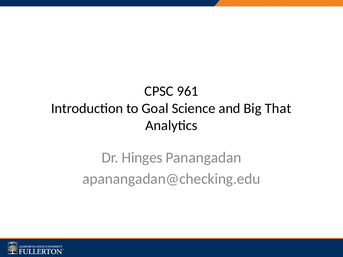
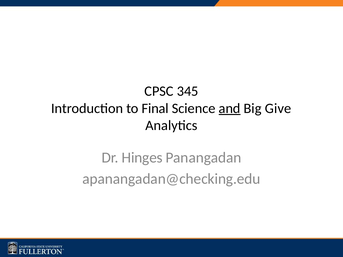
961: 961 -> 345 (188, 91)
Goal: Goal -> Final (155, 108)
and underline: none -> present (230, 108)
That: That -> Give (278, 108)
